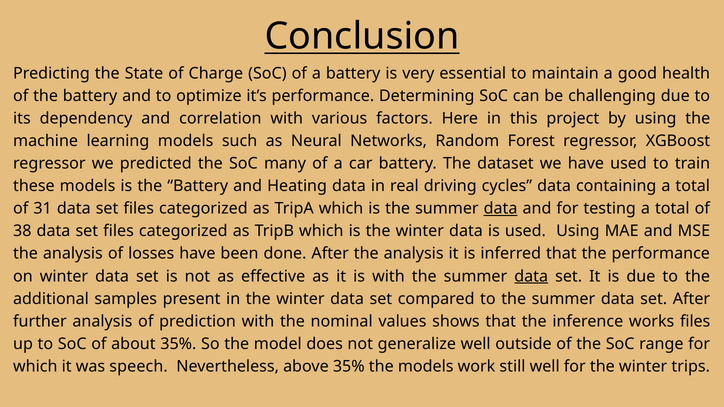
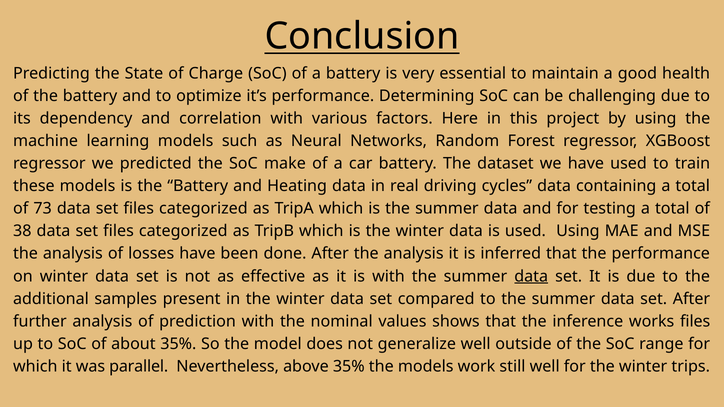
many: many -> make (285, 164)
31: 31 -> 73 (43, 209)
data underline: present -> none (501, 209)
speech: speech -> parallel (139, 366)
